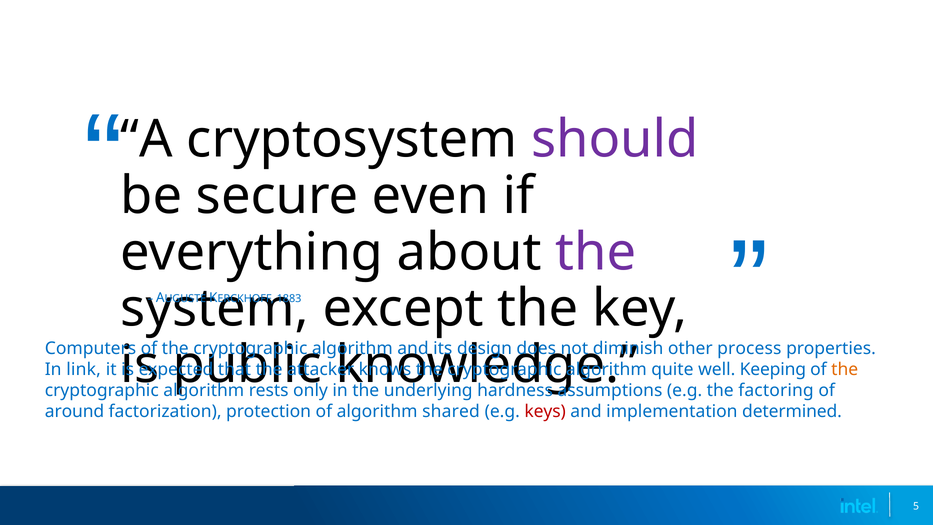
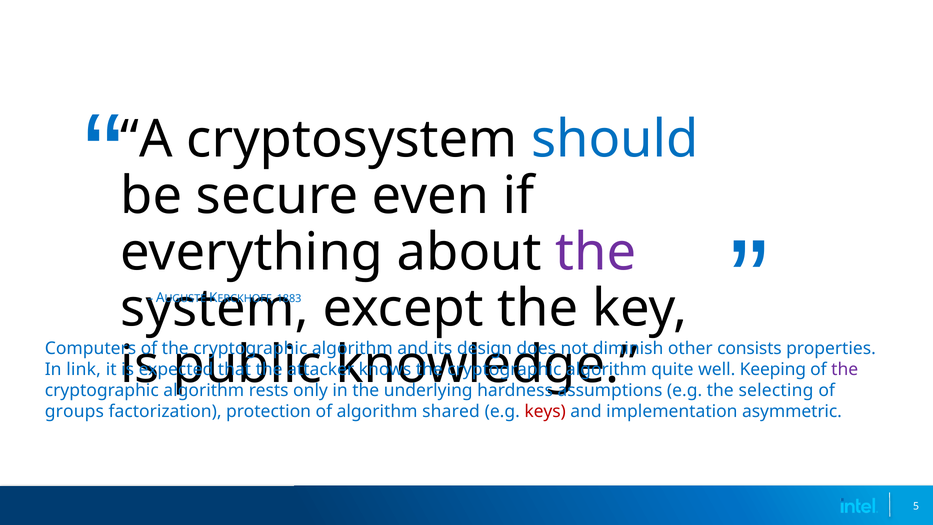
should colour: purple -> blue (615, 139)
process: process -> consists (749, 349)
the colour: orange -> purple (845, 370)
factoring: factoring -> selecting (776, 391)
around: around -> groups (74, 412)
determined: determined -> asymmetric (792, 412)
